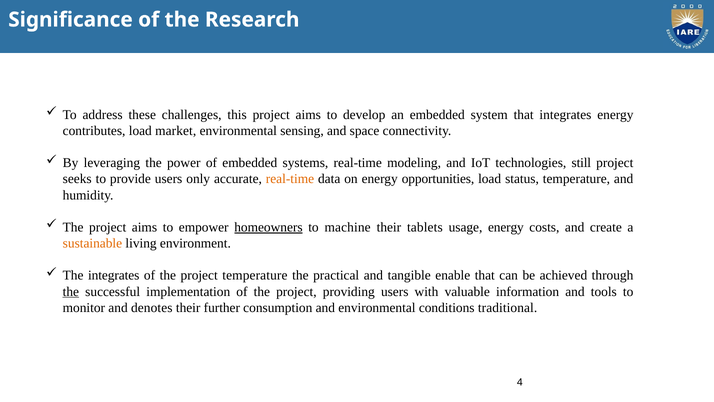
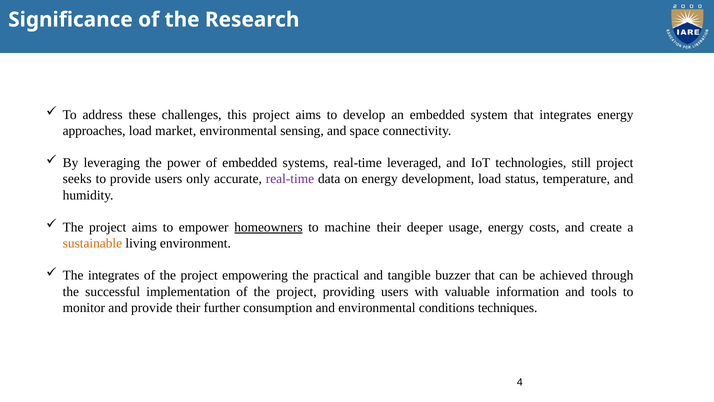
contributes: contributes -> approaches (94, 131)
modeling: modeling -> leveraged (414, 163)
real-time colour: orange -> purple (290, 179)
opportunities: opportunities -> development (438, 179)
tablets: tablets -> deeper (425, 227)
project temperature: temperature -> empowering (255, 275)
enable: enable -> buzzer (453, 275)
the underline: present -> none (71, 291)
and denotes: denotes -> provide (152, 307)
traditional: traditional -> techniques (508, 307)
